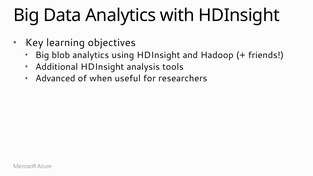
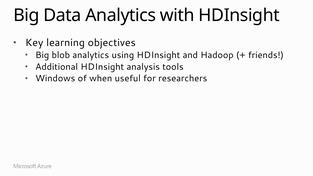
Advanced: Advanced -> Windows (55, 79)
